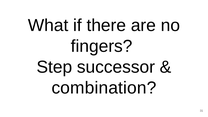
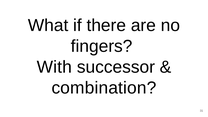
Step: Step -> With (54, 67)
